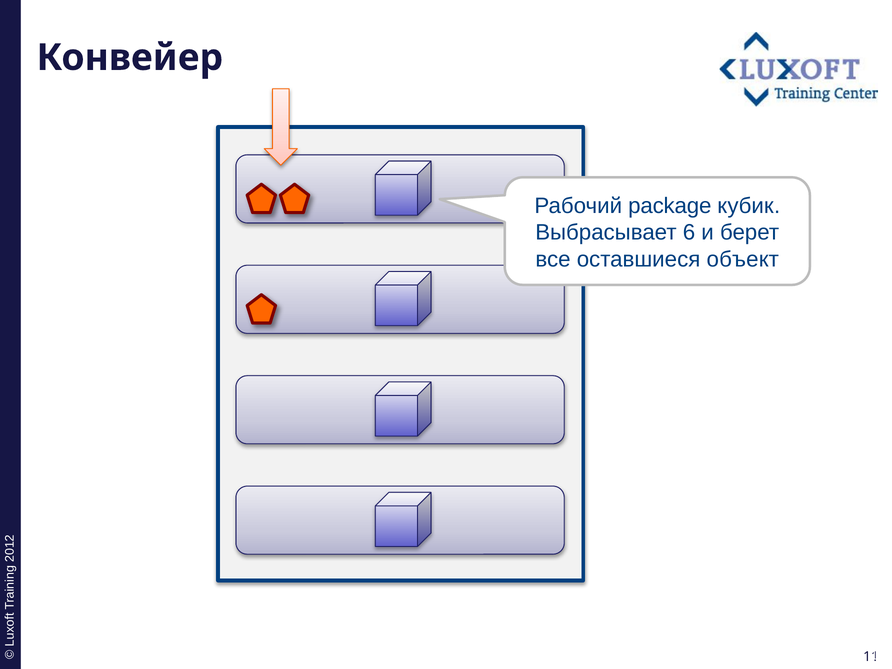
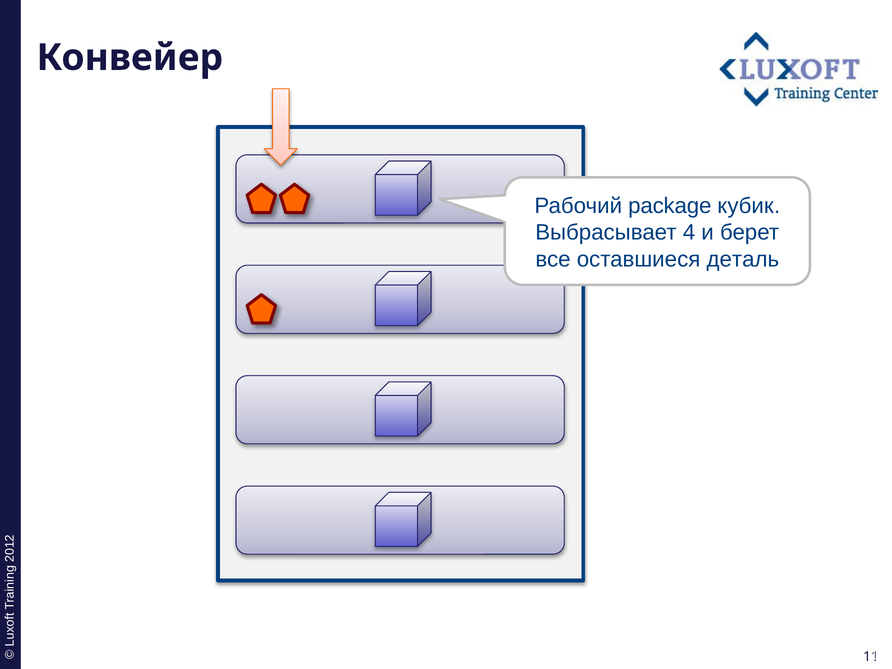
6: 6 -> 4 (689, 233)
объект: объект -> деталь (743, 259)
